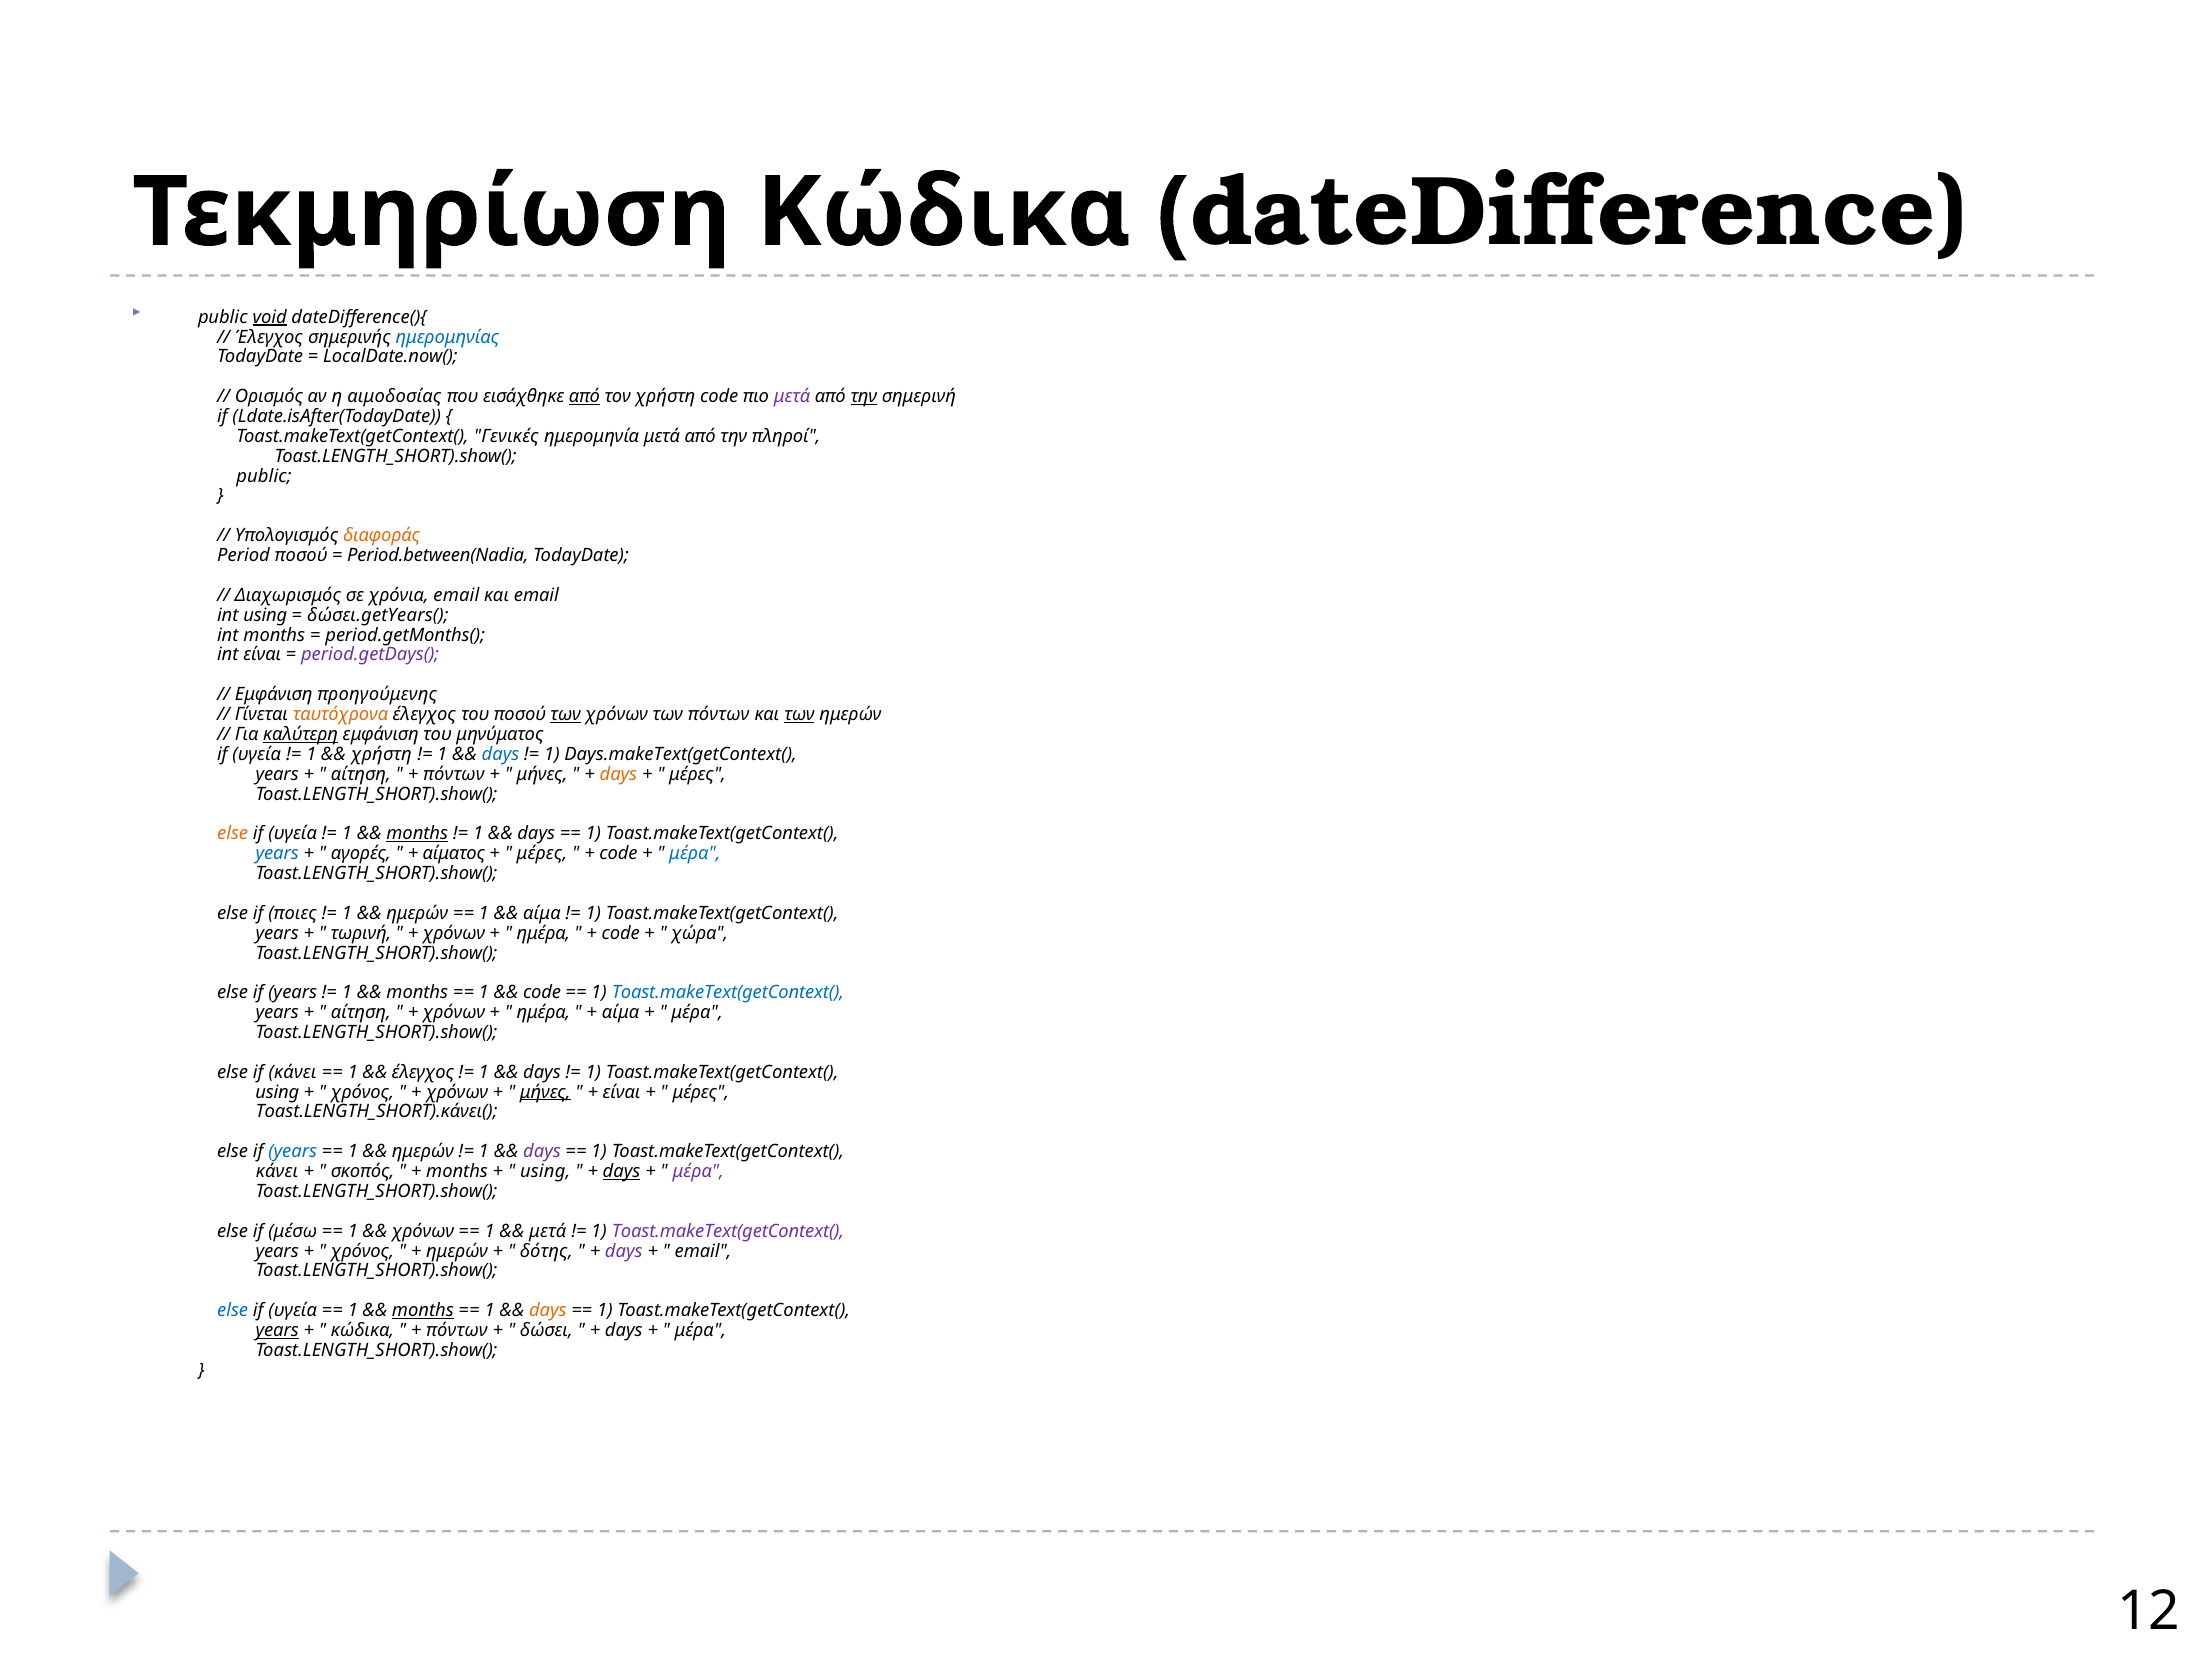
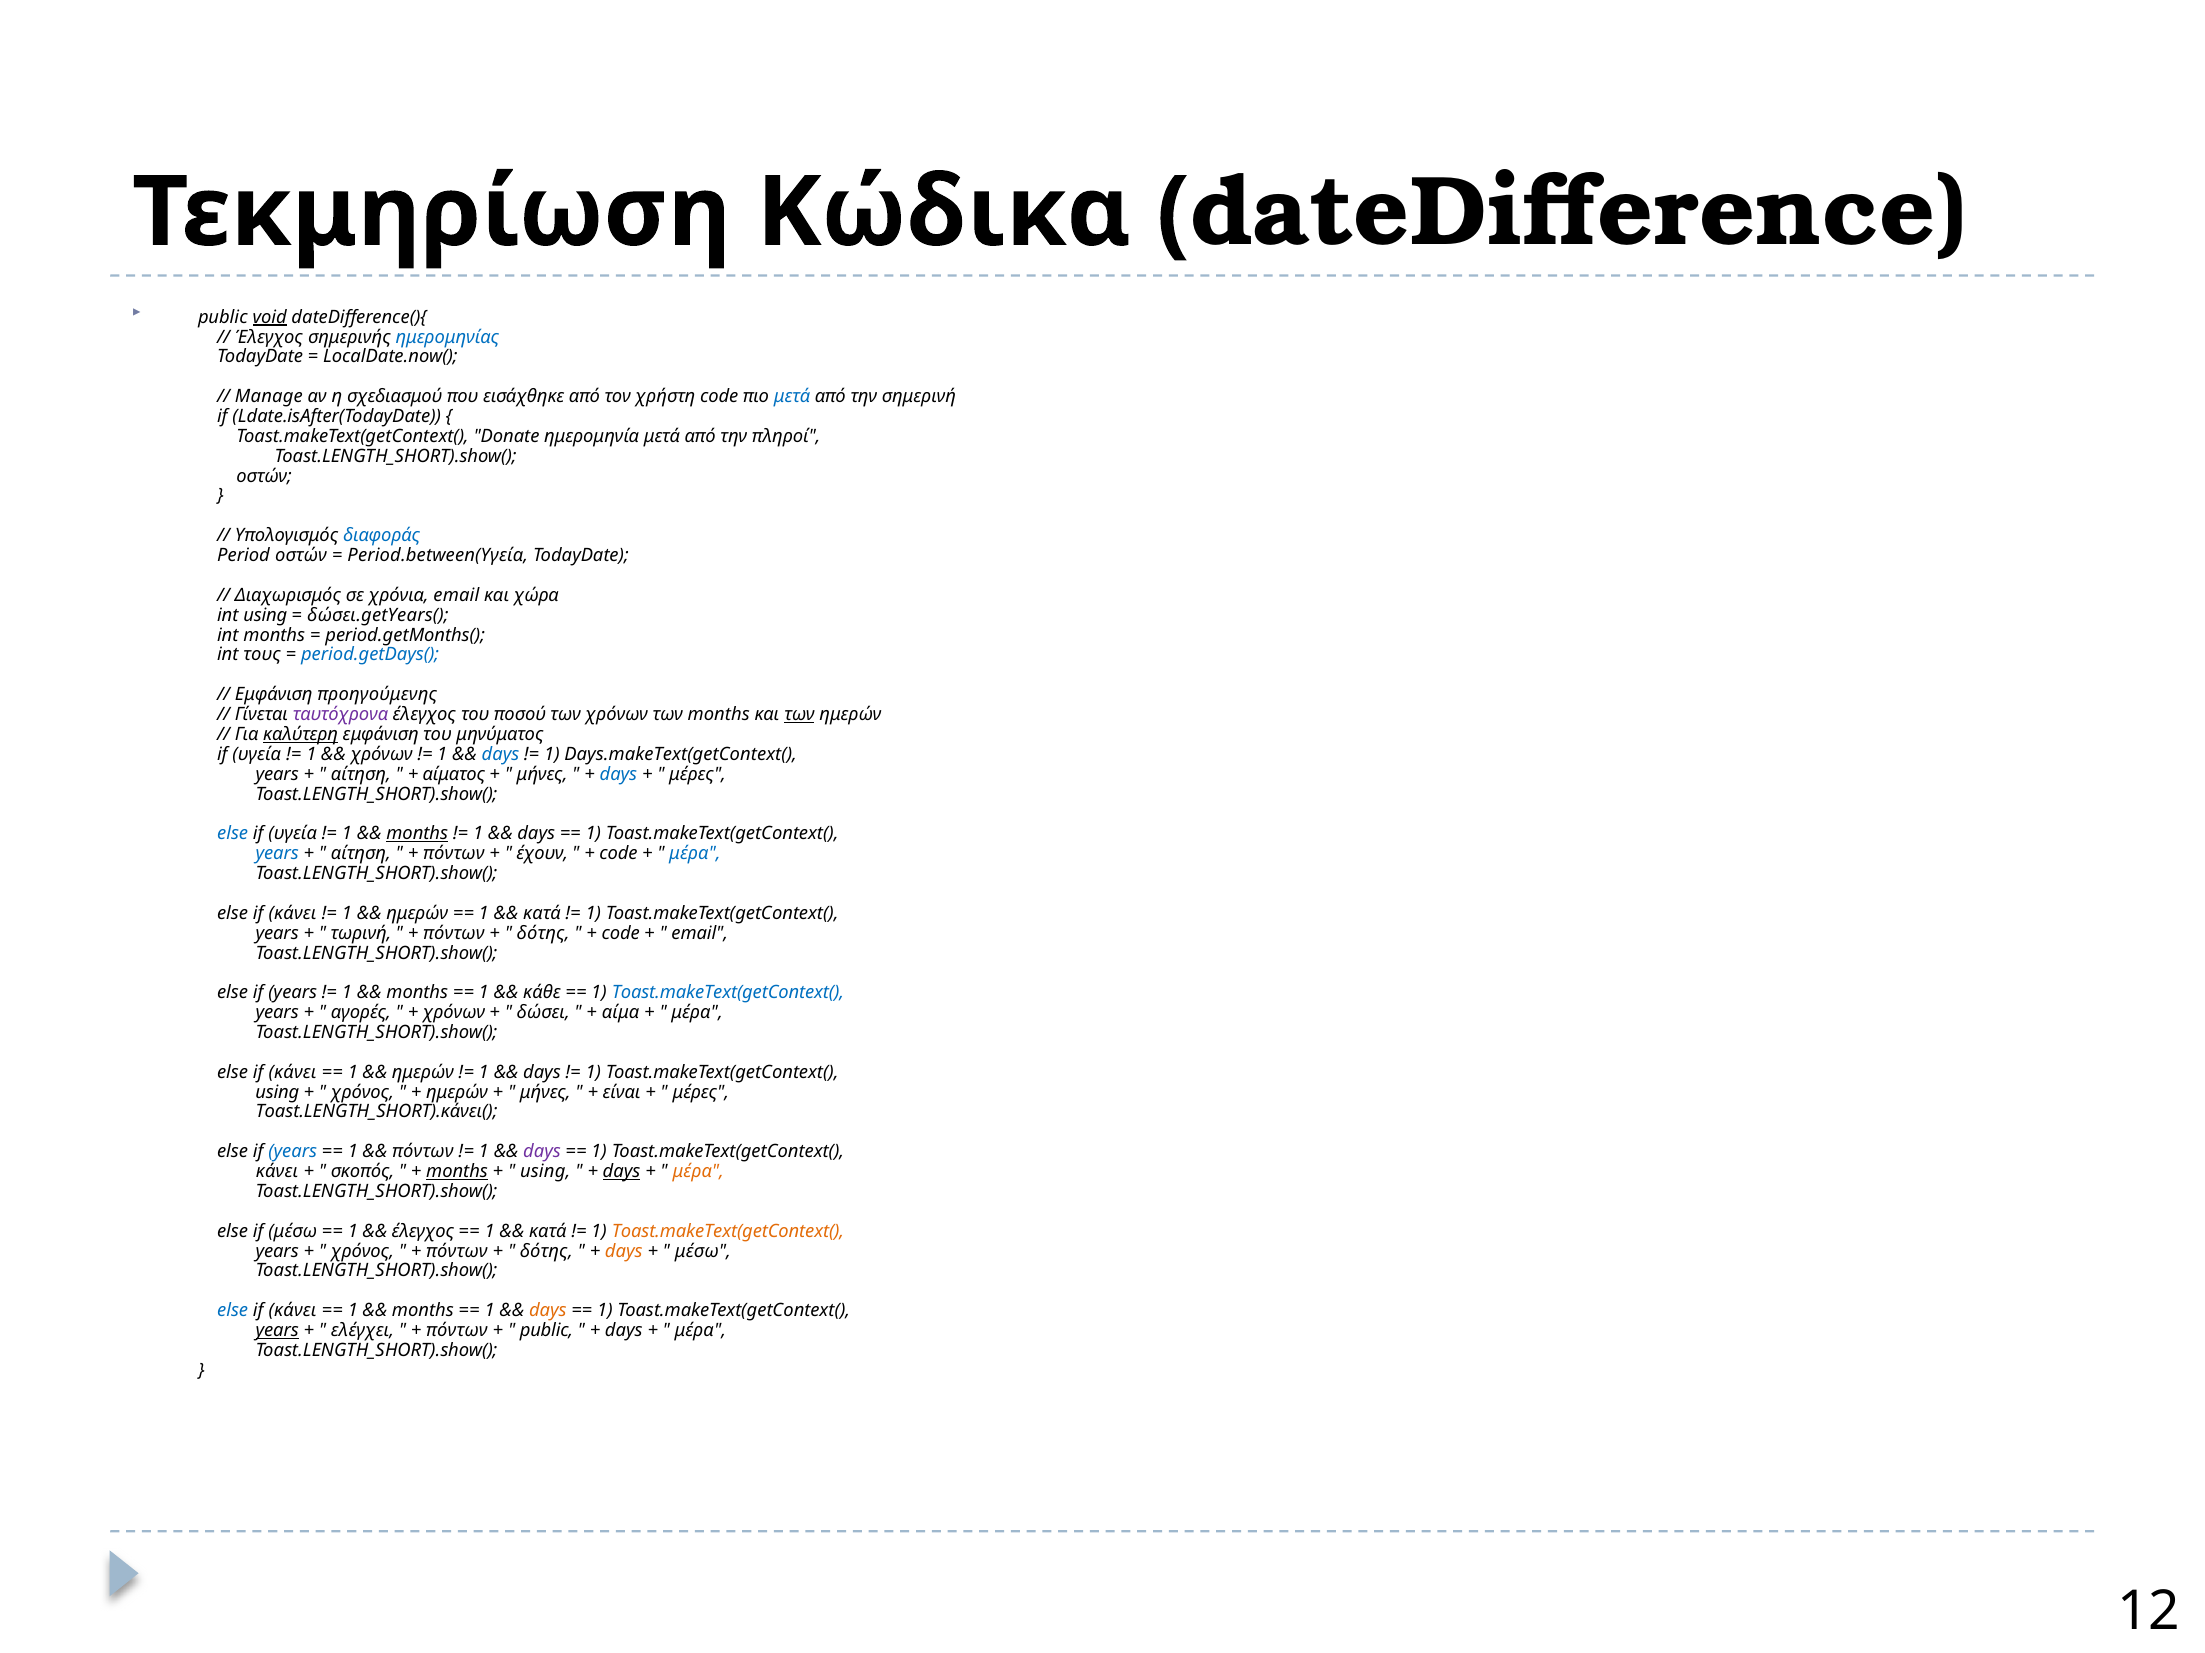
Ορισμός: Ορισμός -> Manage (269, 397)
αιμοδοσίας: αιμοδοσίας -> σχεδιασμού (395, 397)
από underline: present -> none (584, 397)
μετά colour: purple -> blue (792, 397)
την underline: present -> none (864, 397)
Γενικές: Γενικές -> Donate (507, 436)
public: public -> οστών (264, 476)
διαφοράς colour: orange -> blue (382, 536)
Period ποσού: ποσού -> οστών (301, 556)
Period.between(Nadia: Period.between(Nadia -> Period.between(Υγεία (438, 556)
και email: email -> χώρα (536, 596)
int είναι: είναι -> τους (262, 655)
period.getDays( colour: purple -> blue (370, 655)
ταυτόχρονα colour: orange -> purple (341, 715)
των underline: present -> none (566, 715)
των πόντων: πόντων -> months (719, 715)
χρήστη: χρήστη -> χρόνων (382, 755)
πόντων: πόντων -> αίματος (454, 774)
days colour: orange -> blue (618, 774)
else colour: orange -> blue (233, 834)
αγορές: αγορές -> αίτηση (361, 854)
αίματος: αίματος -> πόντων (454, 854)
μέρες: μέρες -> έχουν (542, 854)
ποιες: ποιες -> κάνει (293, 914)
αίμα: αίμα -> κατά (542, 914)
χρόνων: χρόνων -> πόντων (454, 933)
ημέρα: ημέρα -> δότης (543, 933)
χώρα: χώρα -> email (700, 933)
code: code -> κάθε (542, 993)
αίτηση: αίτηση -> αγορές (361, 1013)
ημέρα: ημέρα -> δώσει (543, 1013)
έλεγχος: έλεγχος -> ημερών (423, 1073)
χρόνων: χρόνων -> ημερών (457, 1093)
μήνες underline: present -> none (545, 1093)
ημερών: ημερών -> πόντων (423, 1152)
months underline: none -> present (457, 1172)
μέρα colour: purple -> orange (698, 1172)
χρόνων: χρόνων -> έλεγχος (423, 1232)
μετά: μετά -> κατά (548, 1232)
Toast.makeText(getContext( colour: purple -> orange (728, 1232)
ημερών: ημερών -> πόντων (457, 1252)
days colour: purple -> orange (624, 1252)
email: email -> μέσω (703, 1252)
υγεία: υγεία -> κάνει (293, 1311)
months underline: present -> none (423, 1311)
κώδικα: κώδικα -> ελέγχει (362, 1331)
δώσει: δώσει -> public (546, 1331)
